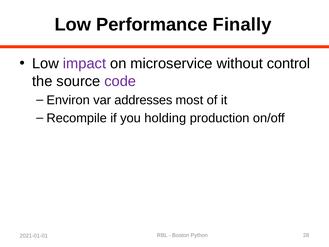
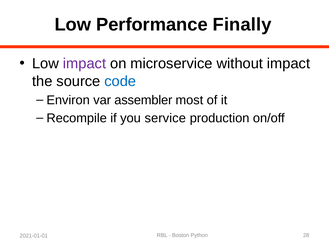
without control: control -> impact (289, 64)
code colour: purple -> blue (120, 81)
addresses: addresses -> assembler (143, 100)
holding: holding -> service (165, 118)
